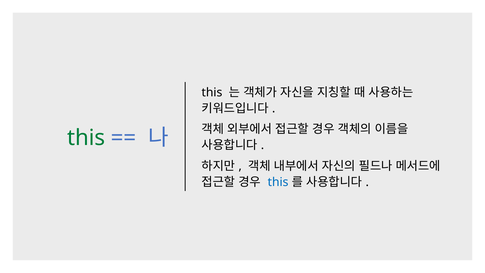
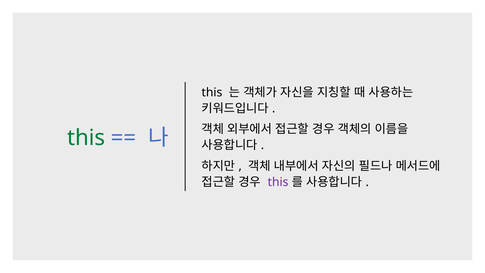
this colour: blue -> purple (278, 182)
